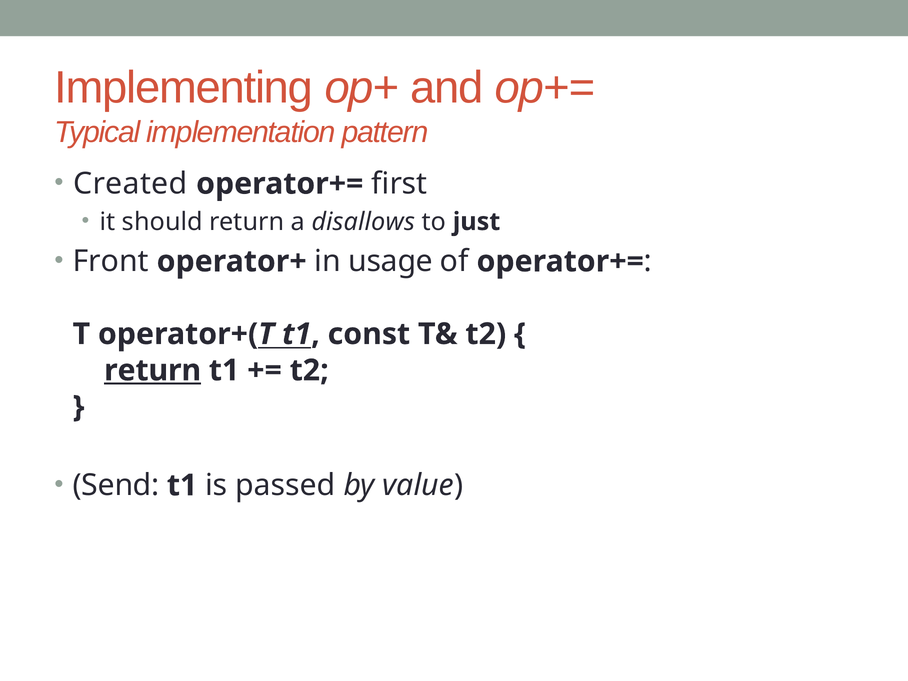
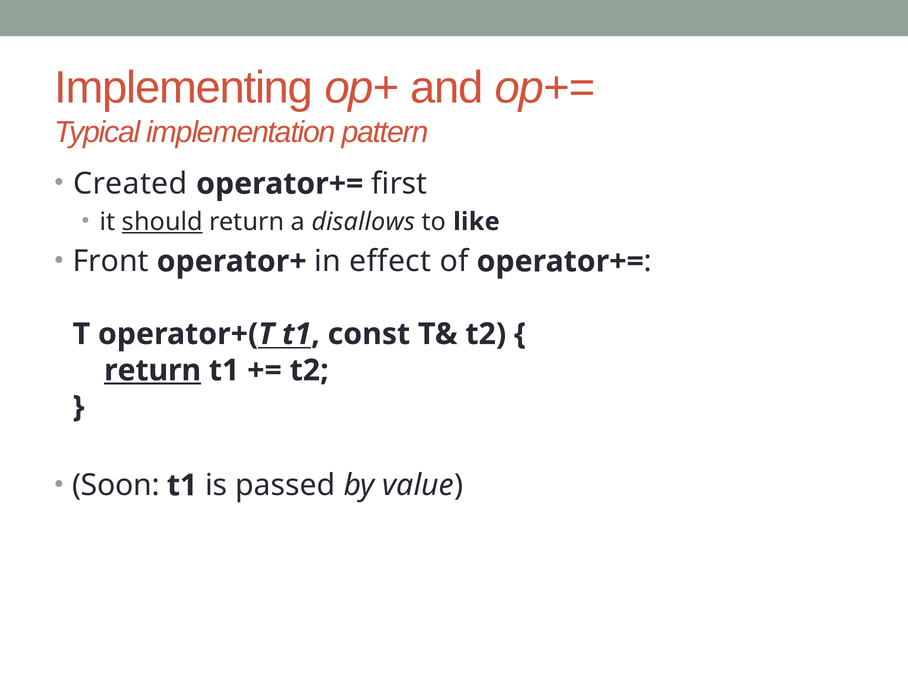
should underline: none -> present (162, 222)
just: just -> like (476, 222)
usage: usage -> effect (390, 261)
Send: Send -> Soon (116, 485)
